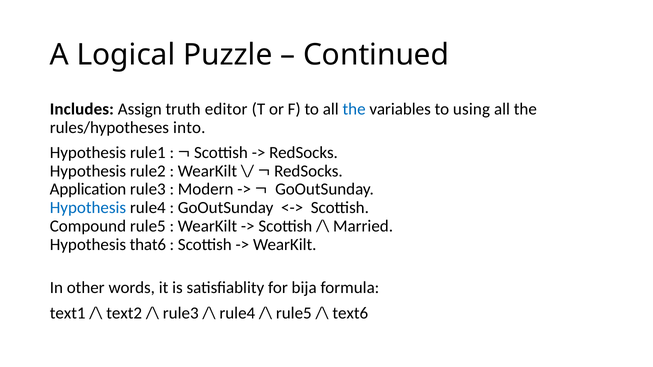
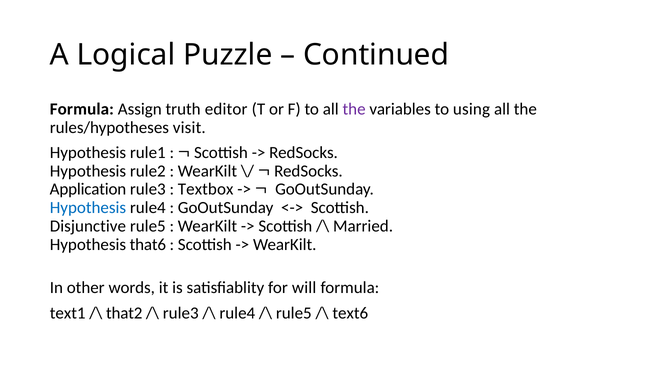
Includes: Includes -> Formula (82, 109)
the colour: blue -> purple (354, 109)
into: into -> visit (189, 128)
Modern: Modern -> Textbox (206, 190)
Compound: Compound -> Disjunctive (88, 226)
bija: bija -> will (304, 288)
text2: text2 -> that2 (124, 313)
